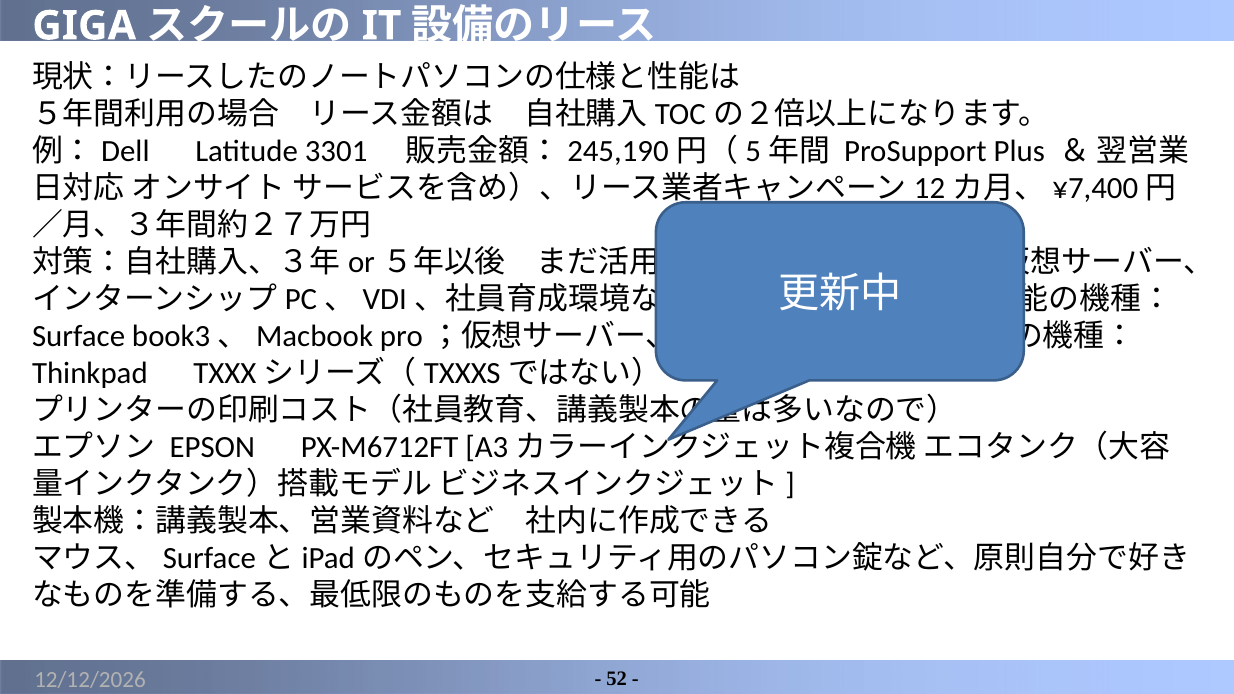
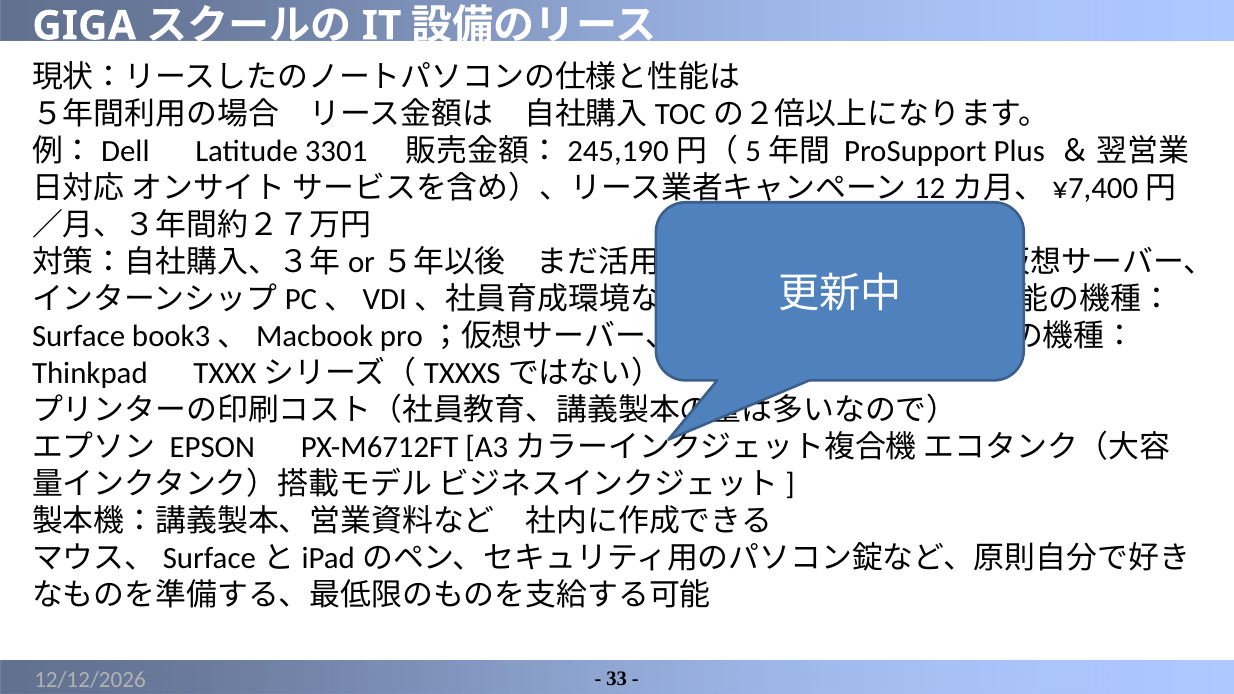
52: 52 -> 33 (617, 678)
